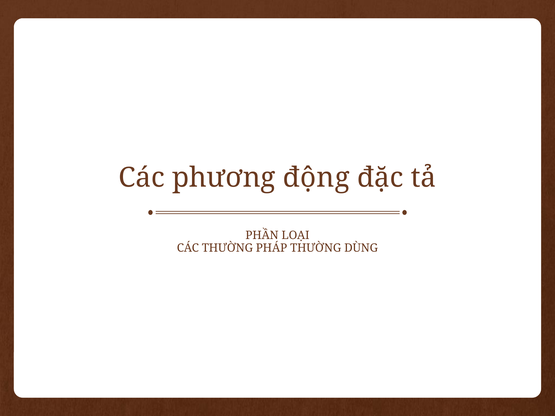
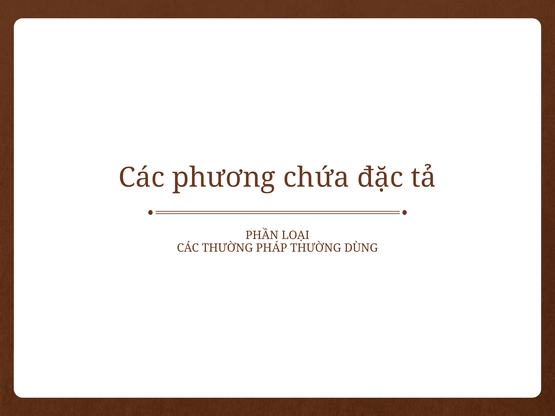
động: động -> chứa (316, 178)
